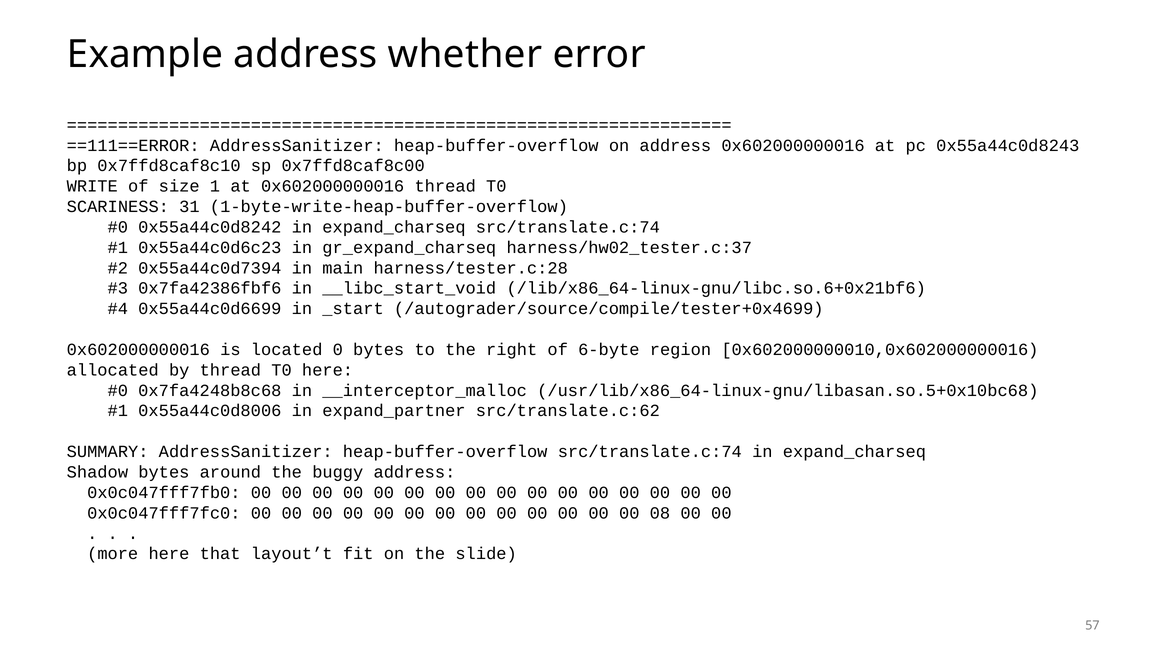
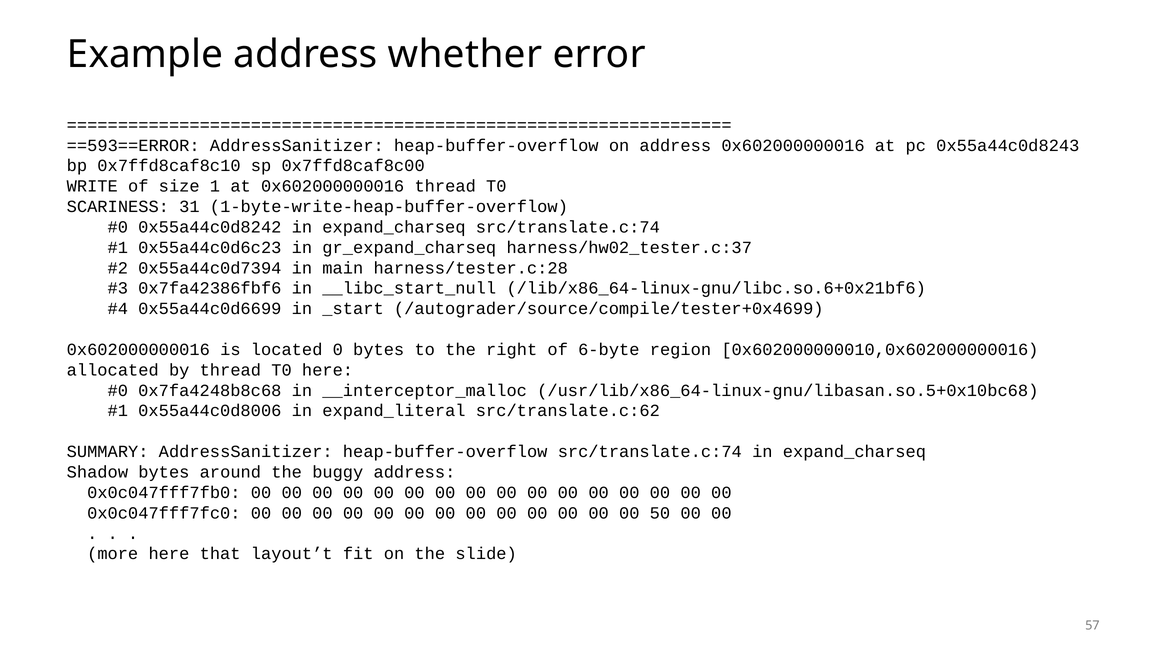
==111==ERROR: ==111==ERROR -> ==593==ERROR (133, 146)
__libc_start_void: __libc_start_void -> __libc_start_null (409, 289)
expand_partner: expand_partner -> expand_literal (394, 411)
08: 08 -> 50 (660, 513)
